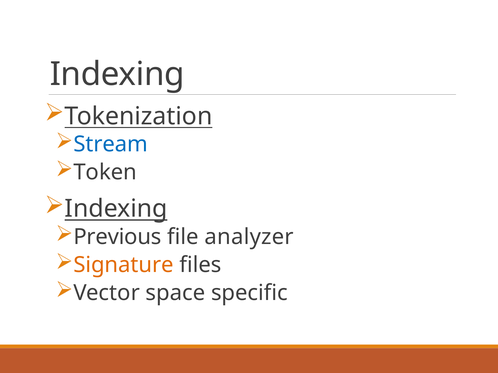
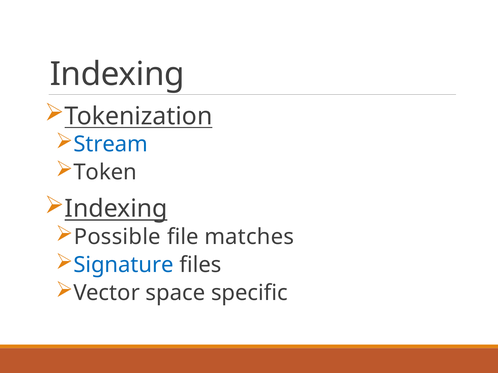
Previous: Previous -> Possible (117, 237)
analyzer: analyzer -> matches (249, 237)
Signature colour: orange -> blue (124, 265)
